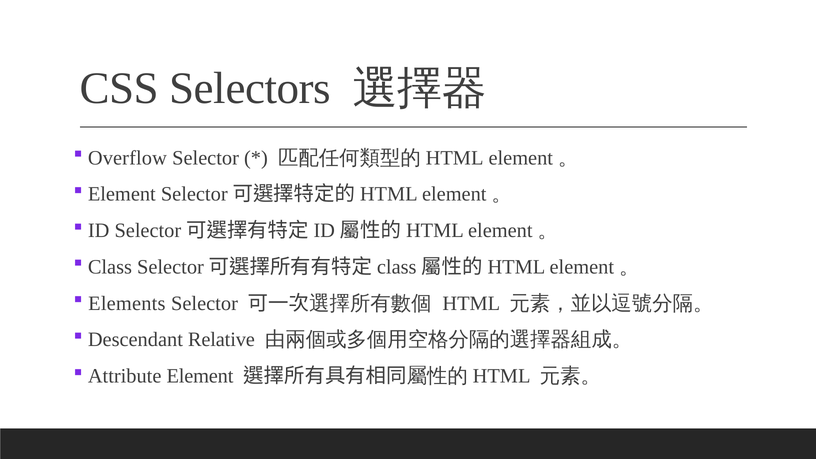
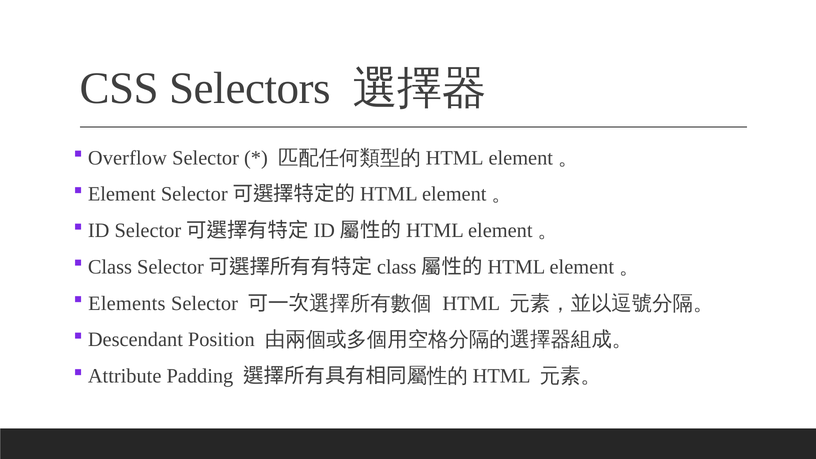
Relative: Relative -> Position (221, 340)
Attribute Element: Element -> Padding (200, 376)
